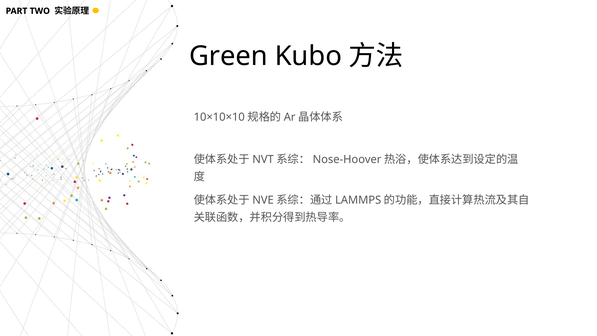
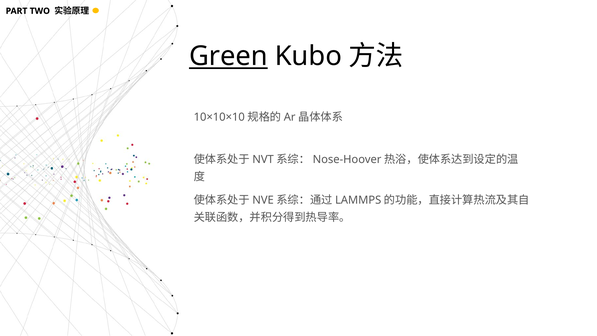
Green underline: none -> present (228, 56)
